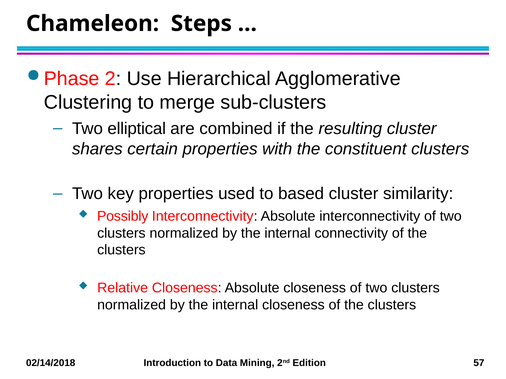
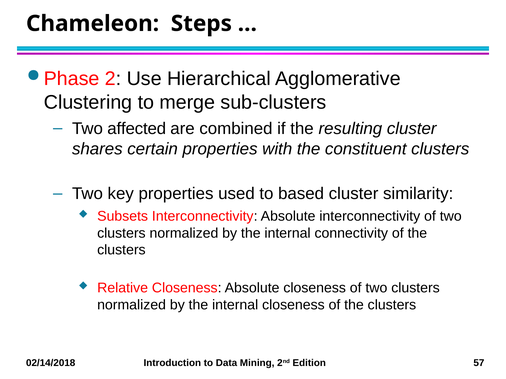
elliptical: elliptical -> affected (137, 129)
Possibly: Possibly -> Subsets (123, 217)
